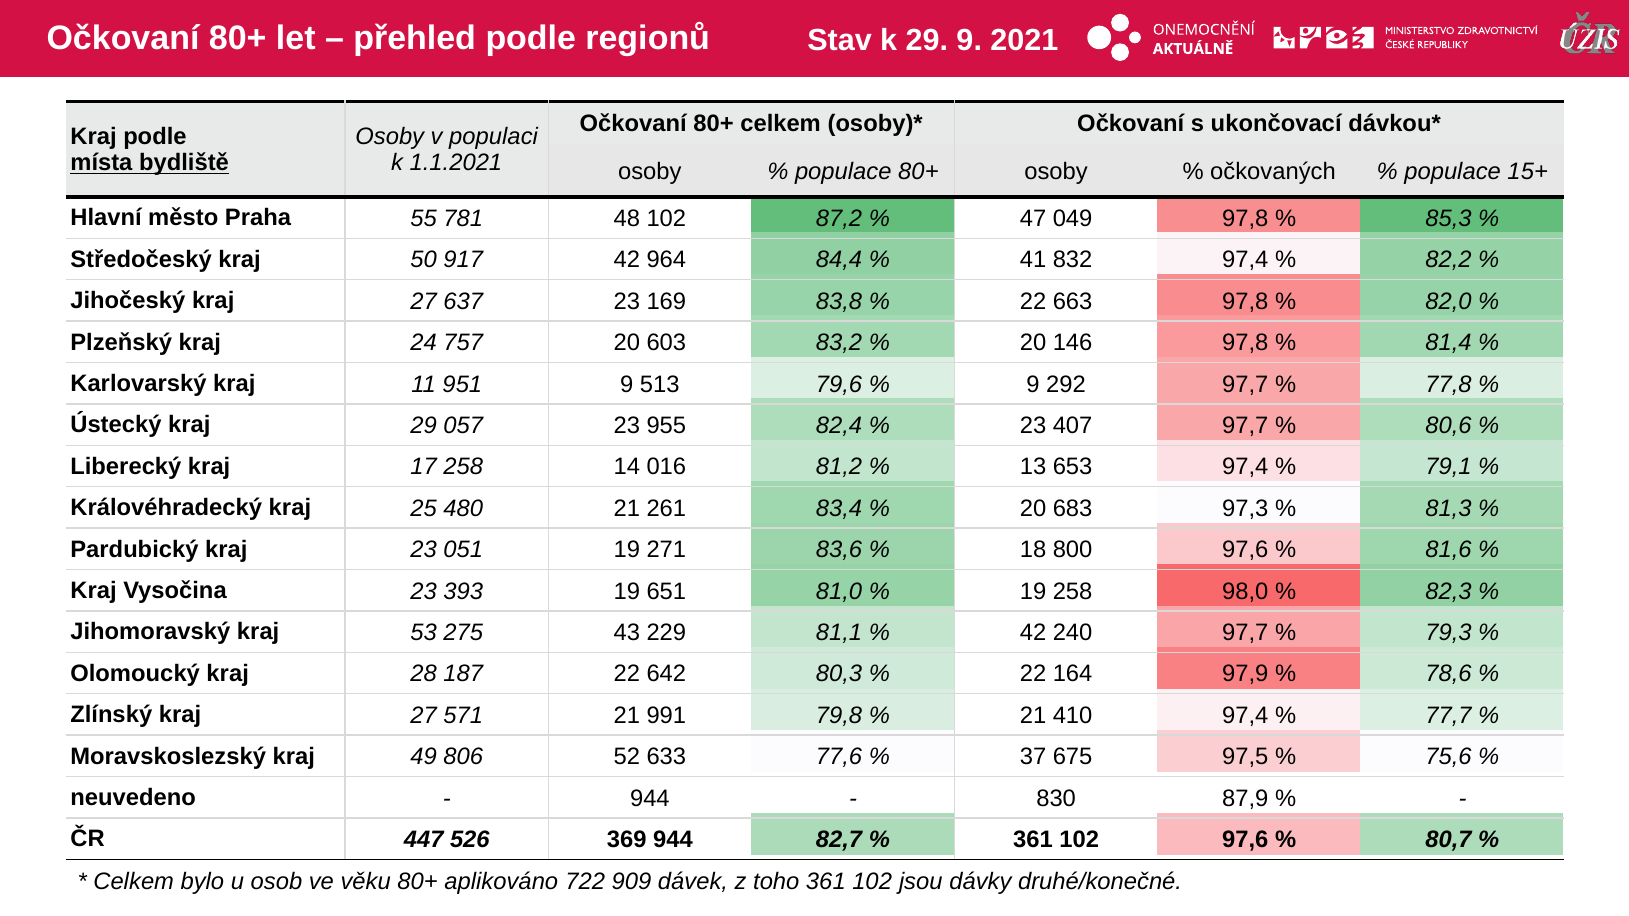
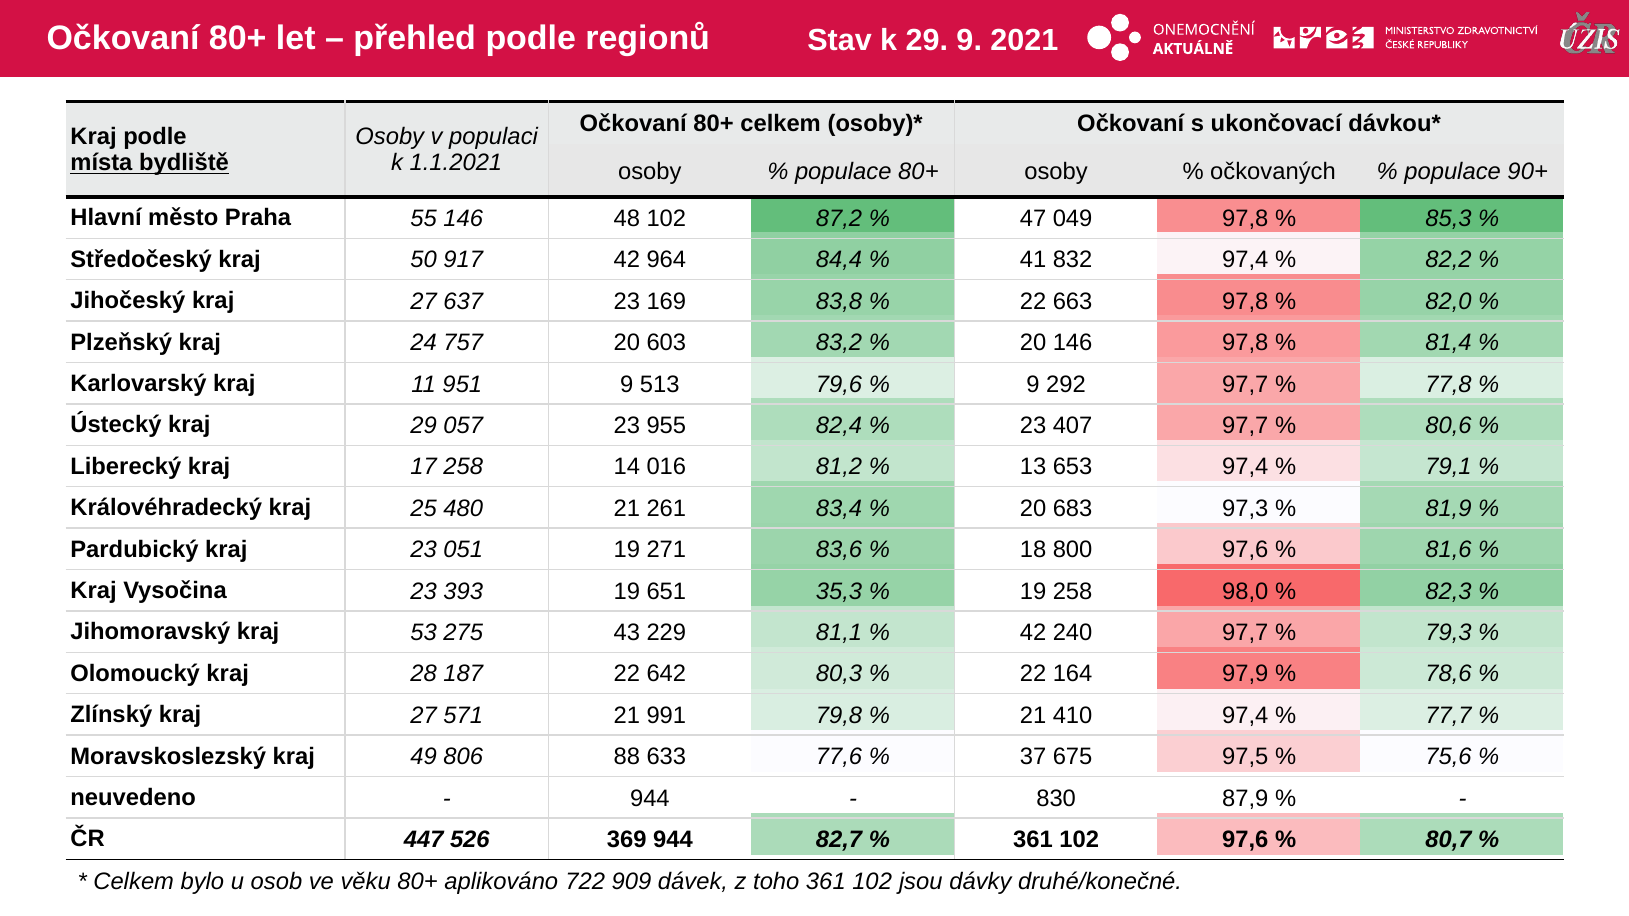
15+: 15+ -> 90+ (1528, 171)
55 781: 781 -> 146 (463, 219)
81,3: 81,3 -> 81,9 (1448, 509)
81,0: 81,0 -> 35,3 (839, 591)
52: 52 -> 88 (627, 757)
